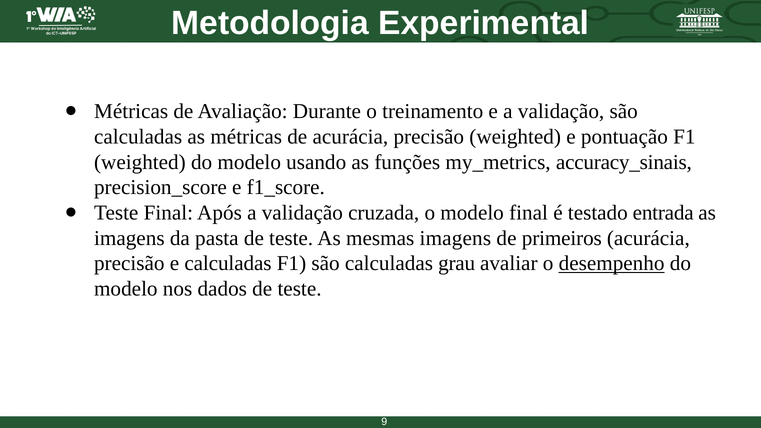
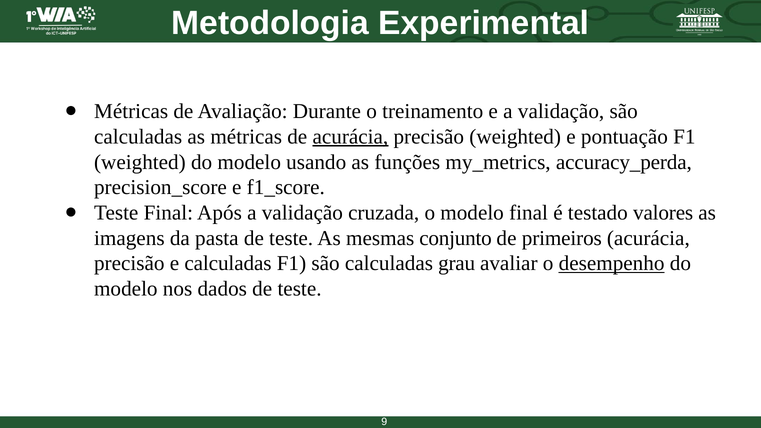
acurácia underline: none -> present (350, 137)
accuracy_sinais: accuracy_sinais -> accuracy_perda (624, 162)
entrada: entrada -> valores (663, 213)
mesmas imagens: imagens -> conjunto (456, 238)
